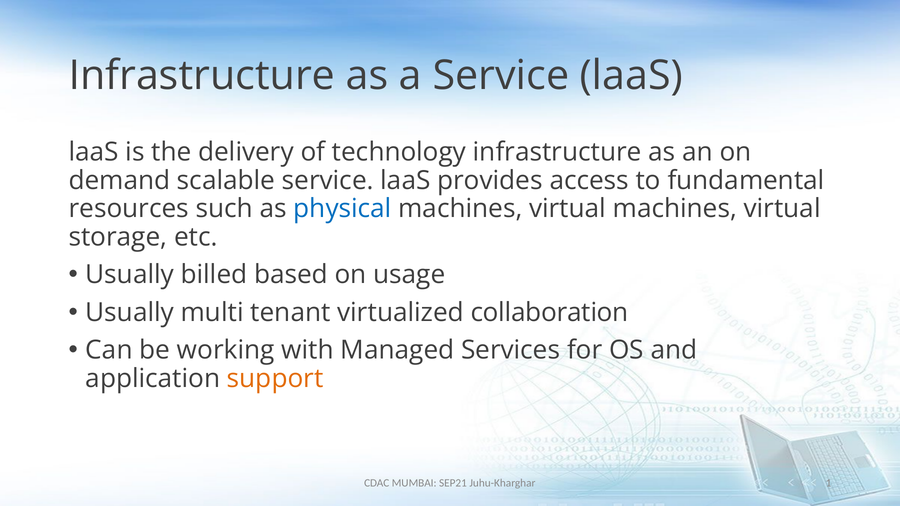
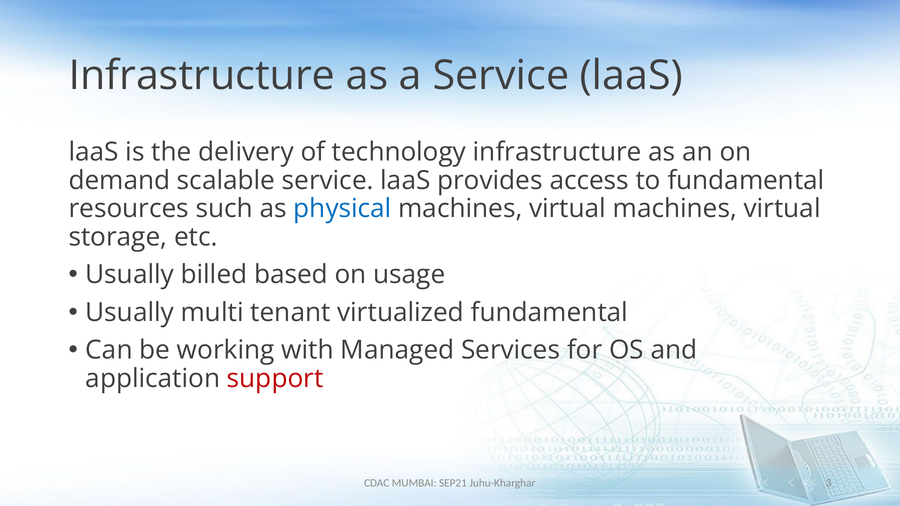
virtualized collaboration: collaboration -> fundamental (549, 313)
support colour: orange -> red (275, 379)
1: 1 -> 3 (829, 483)
